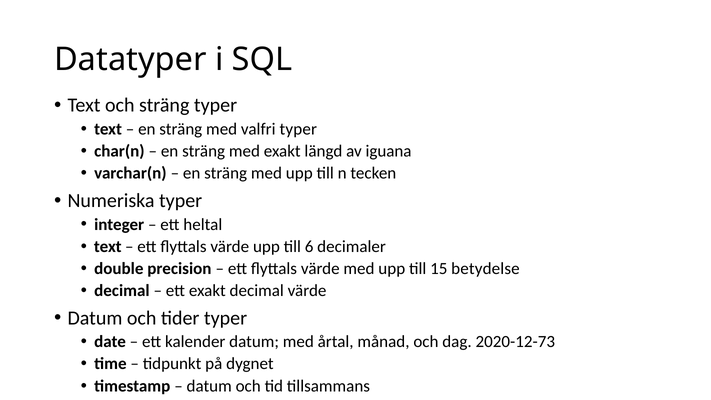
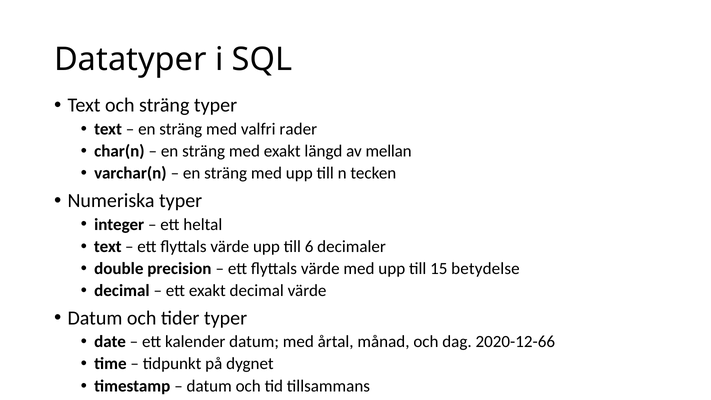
valfri typer: typer -> rader (298, 129)
iguana: iguana -> mellan (389, 151)
2020-12-73: 2020-12-73 -> 2020-12-66 (515, 342)
